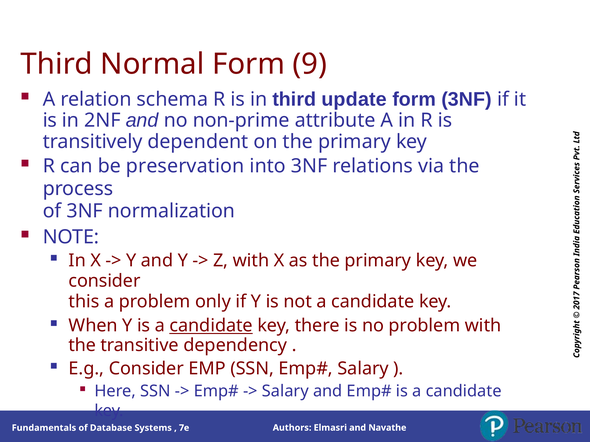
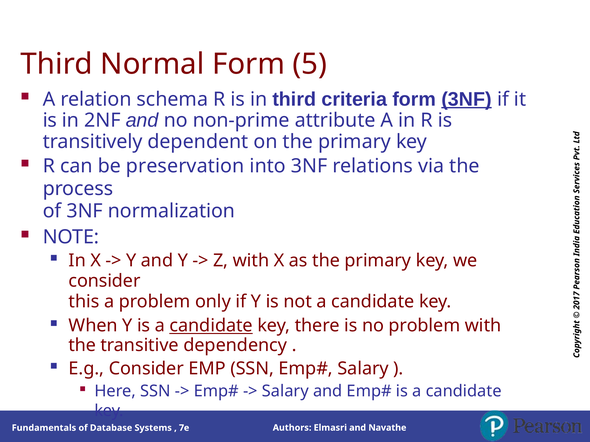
9: 9 -> 5 (310, 64)
update: update -> criteria (354, 99)
3NF underline: none -> present (467, 99)
